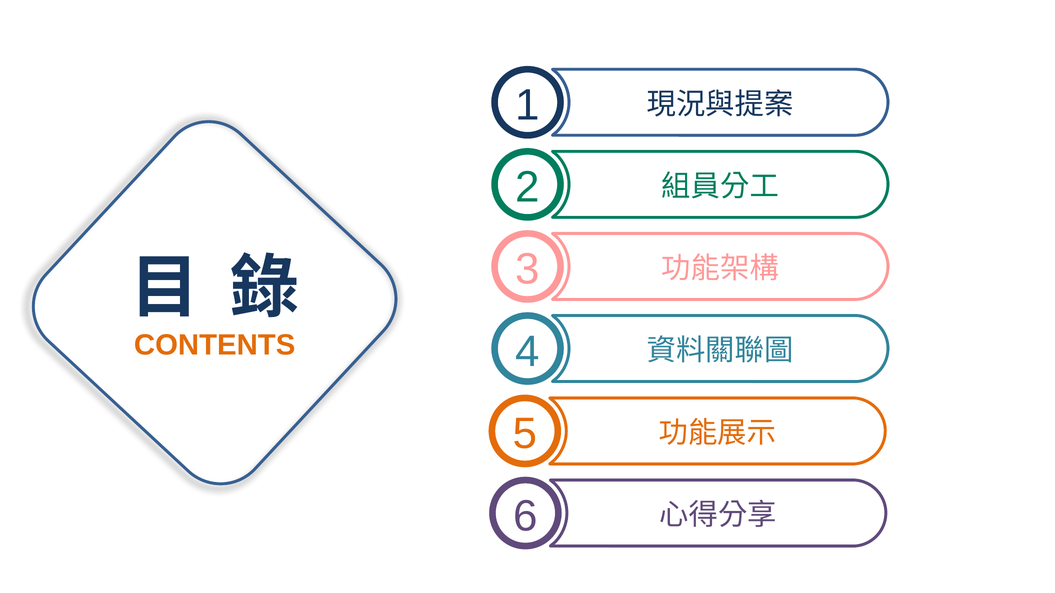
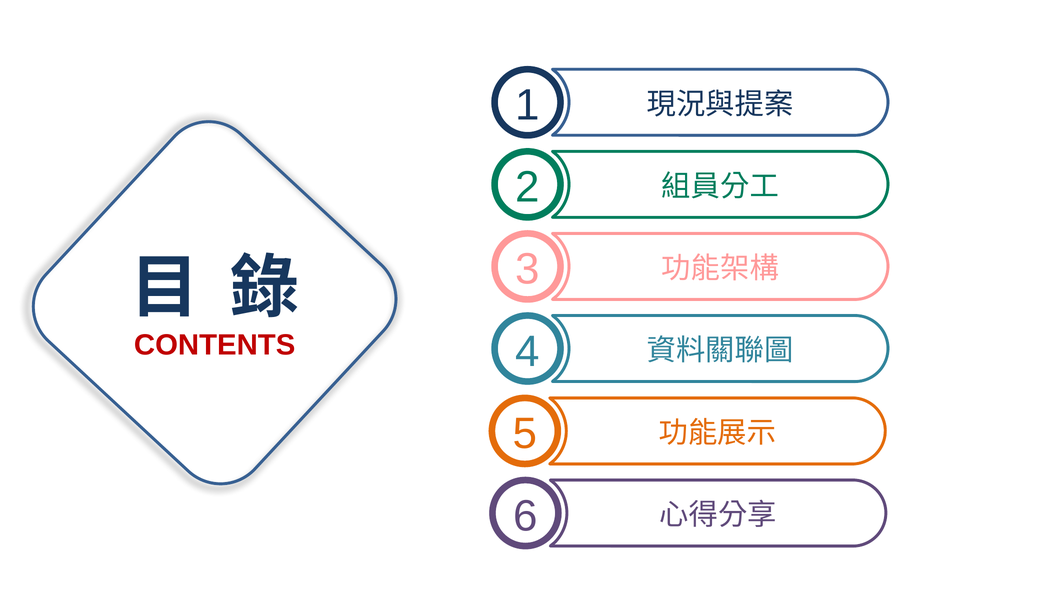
CONTENTS colour: orange -> red (215, 345)
